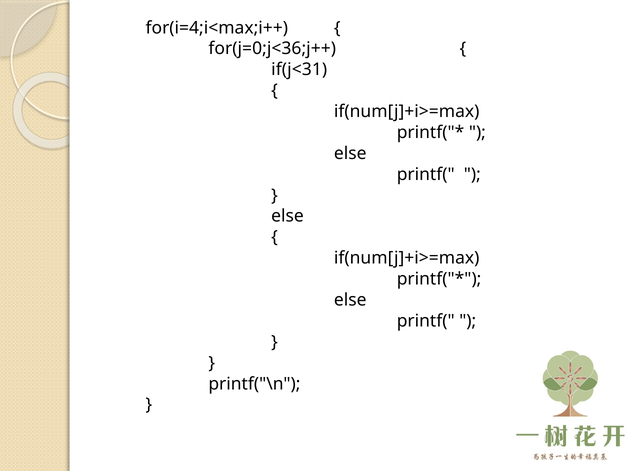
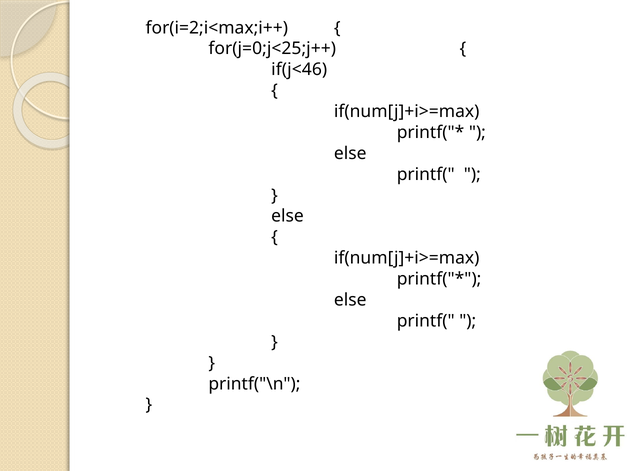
for(i=4;i<max;i++: for(i=4;i<max;i++ -> for(i=2;i<max;i++ (217, 28)
for(j=0;j<36;j++: for(j=0;j<36;j++ -> for(j=0;j<25;j++ (272, 49)
if(j<31: if(j<31 -> if(j<46 (299, 70)
